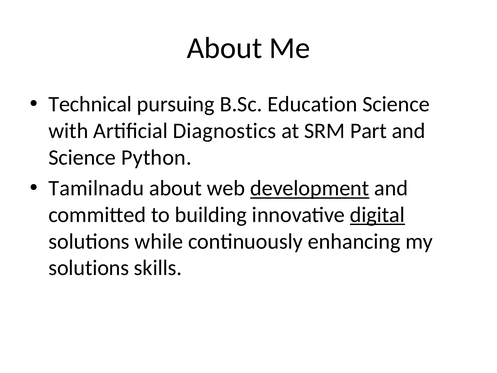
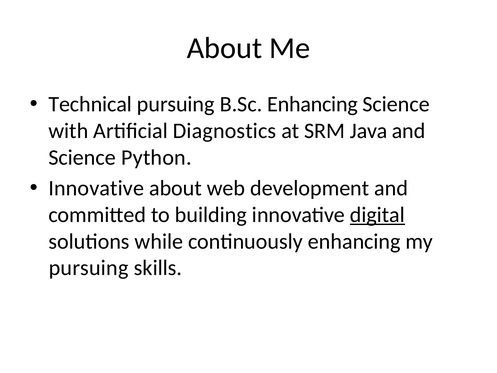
B.Sc Education: Education -> Enhancing (313, 104)
Part: Part -> Java (369, 131)
Tamilnadu: Tamilnadu -> Innovative (96, 188)
development underline: present -> none (310, 188)
solutions: solutions -> pursuing (89, 268)
